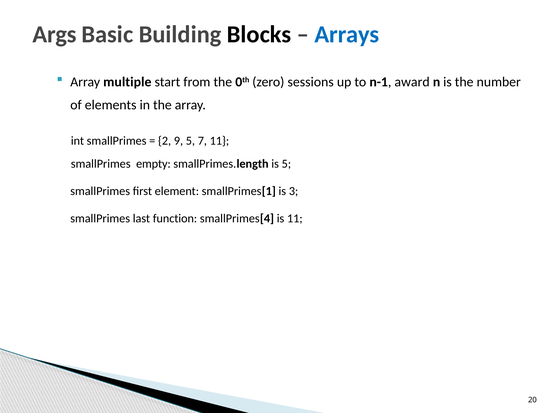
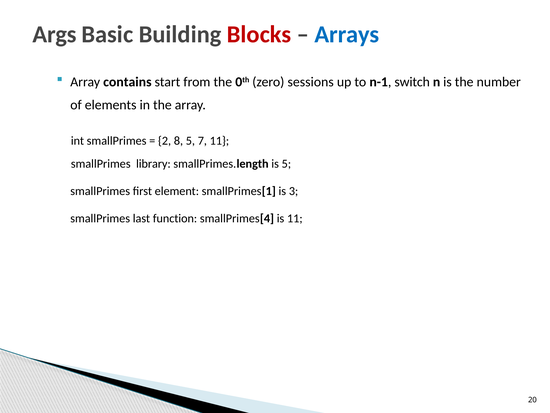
Blocks colour: black -> red (259, 34)
multiple: multiple -> contains (127, 82)
award: award -> switch (412, 82)
9: 9 -> 8 (178, 140)
empty: empty -> library (153, 164)
